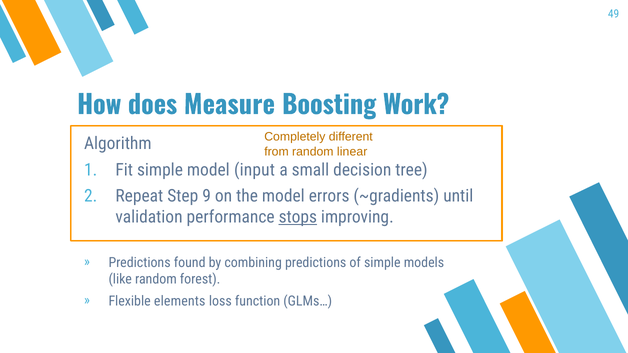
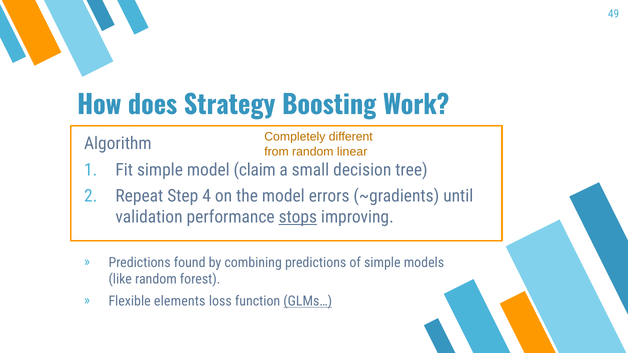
Measure: Measure -> Strategy (230, 106)
input: input -> claim (255, 170)
9: 9 -> 4 (207, 196)
GLMs… underline: none -> present (308, 302)
